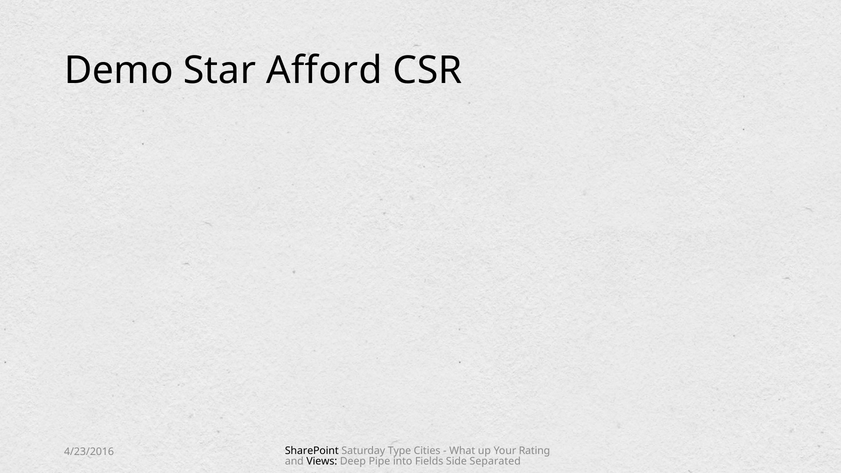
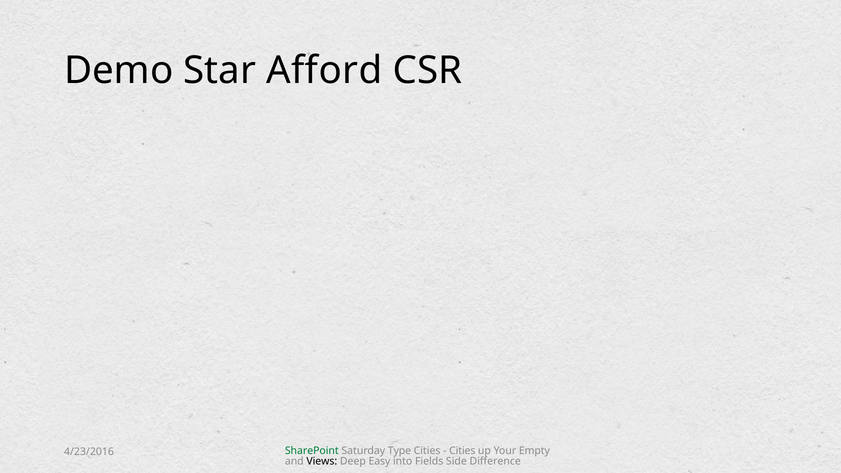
SharePoint colour: black -> green (312, 451)
What: What -> Cities (462, 451)
Rating: Rating -> Empty (534, 451)
Pipe: Pipe -> Easy (379, 461)
Separated: Separated -> Difference (495, 461)
